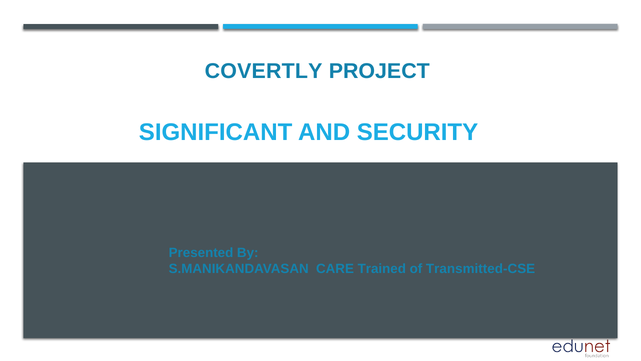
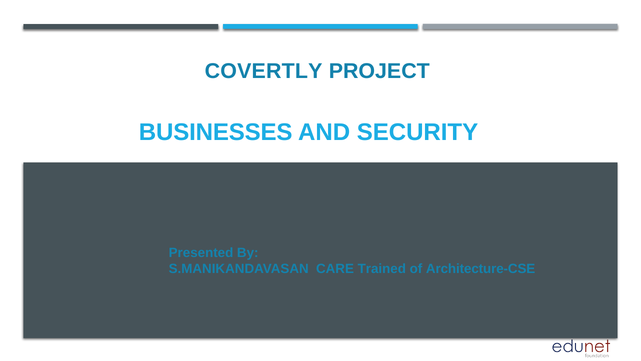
SIGNIFICANT: SIGNIFICANT -> BUSINESSES (216, 132)
Transmitted-CSE: Transmitted-CSE -> Architecture-CSE (481, 268)
